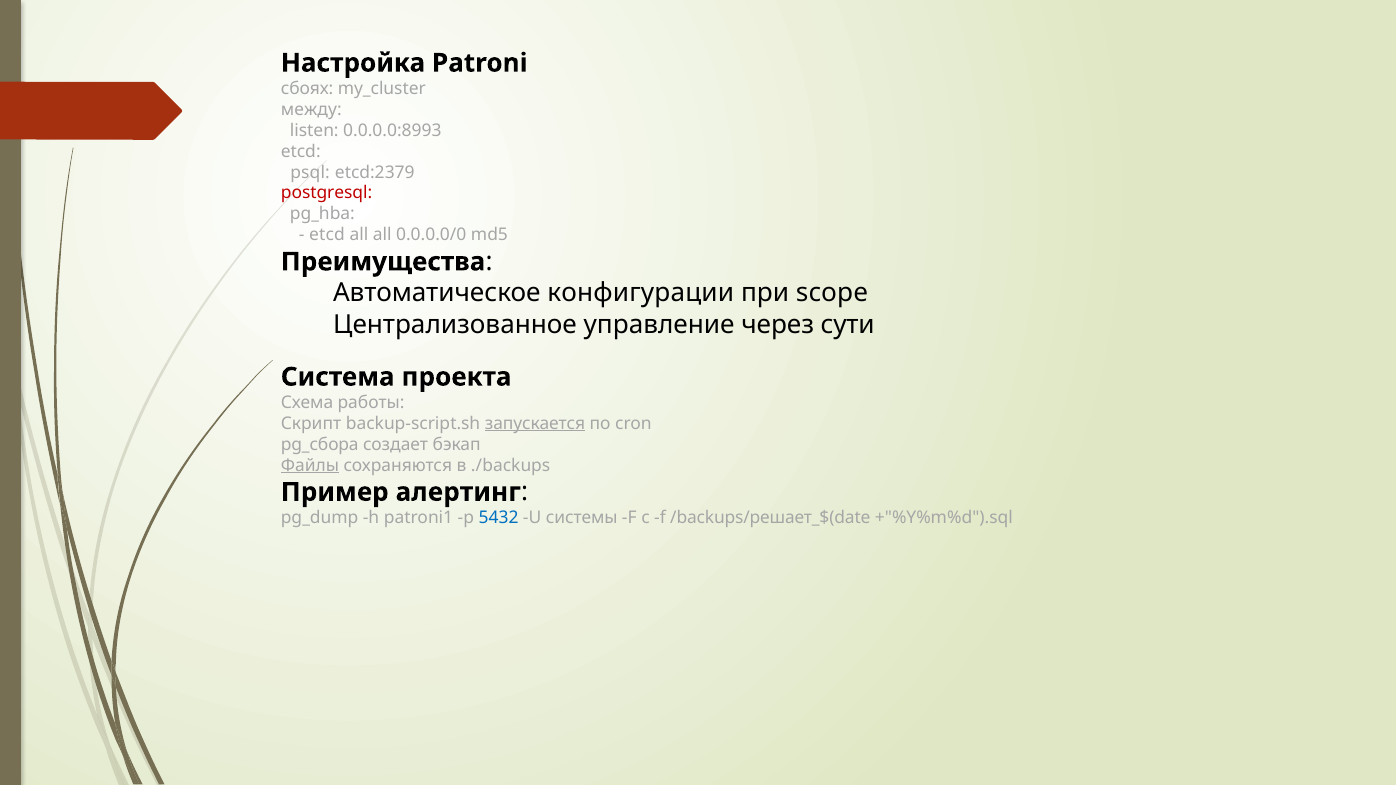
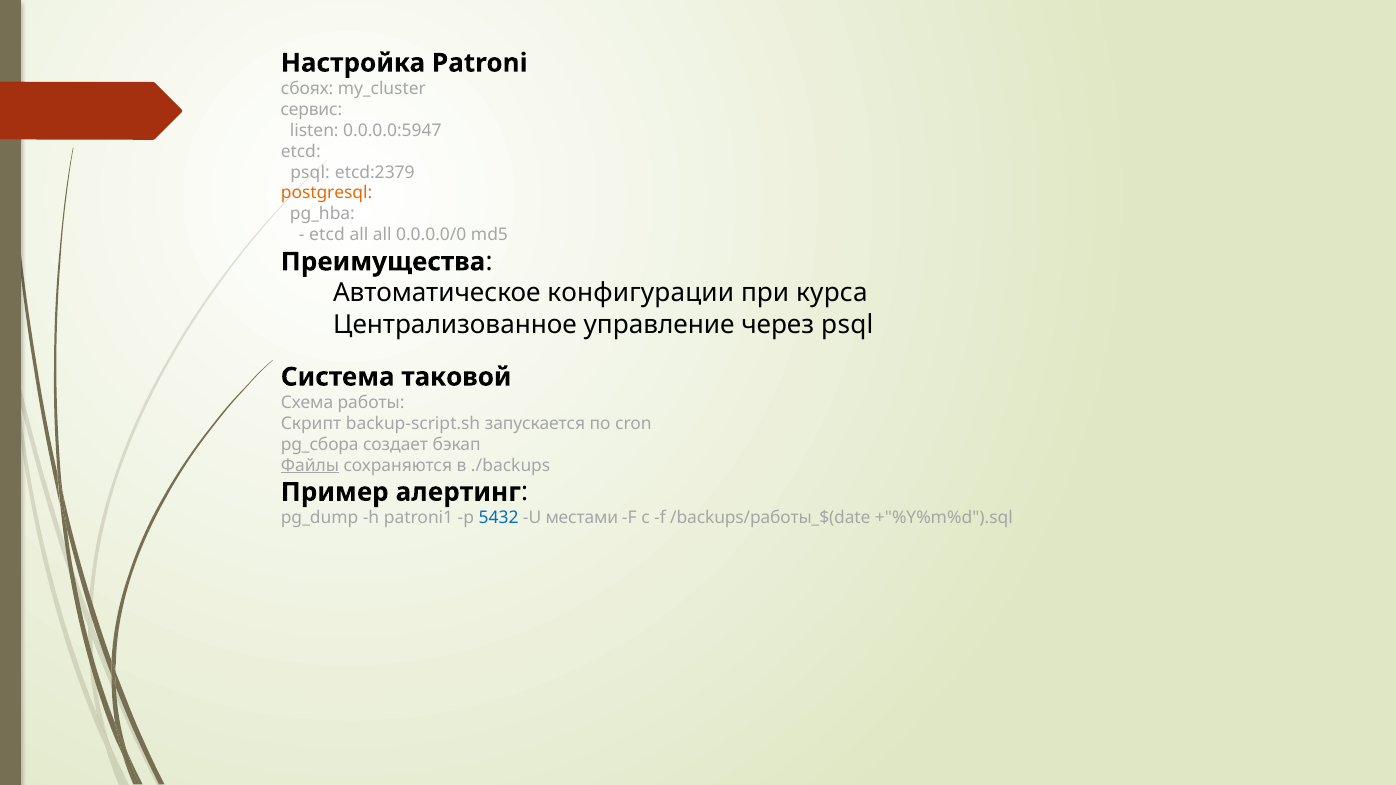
между: между -> сервис (311, 109)
0.0.0.0:8993: 0.0.0.0:8993 -> 0.0.0.0:5947 (392, 130)
postgresql colour: red -> orange (327, 193)
scope: scope -> курса (832, 293)
через сути: сути -> psql (847, 325)
проекта: проекта -> таковой (457, 377)
запускается underline: present -> none (535, 424)
системы: системы -> местами (582, 518)
/backups/решает_$(date: /backups/решает_$(date -> /backups/работы_$(date (770, 518)
